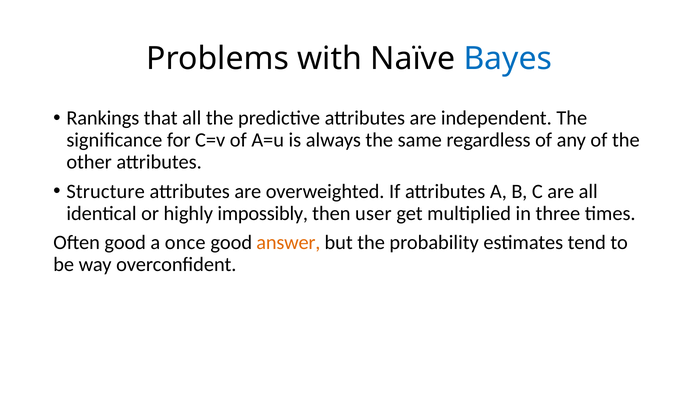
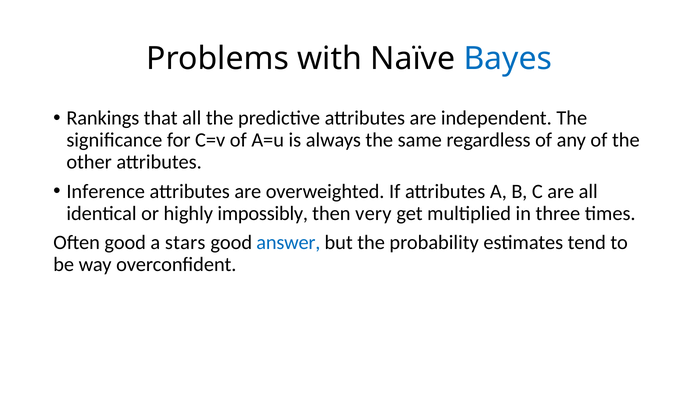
Structure: Structure -> Inference (106, 192)
user: user -> very (373, 214)
once: once -> stars (185, 243)
answer colour: orange -> blue (288, 243)
